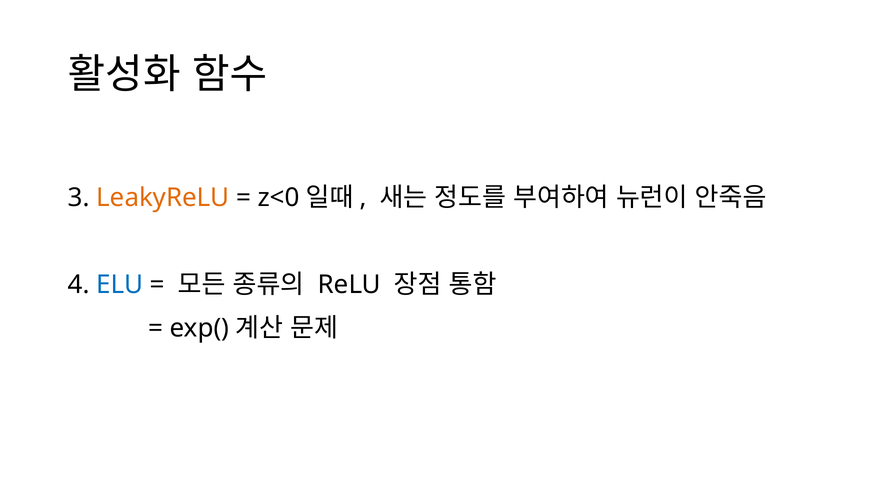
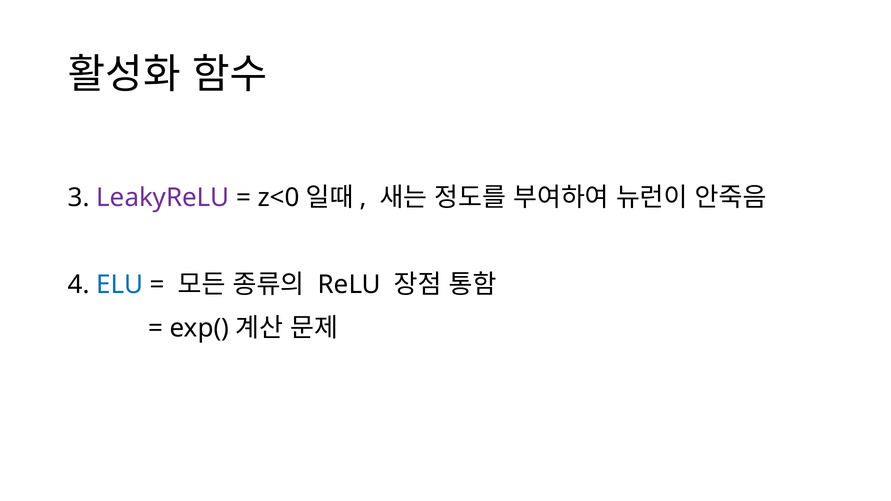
LeakyReLU colour: orange -> purple (163, 198)
